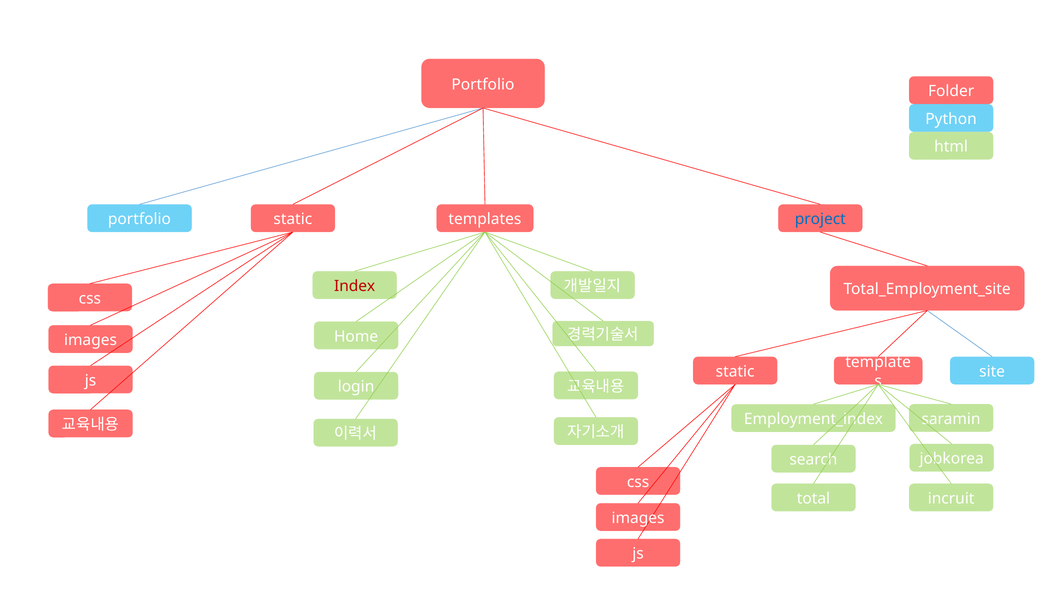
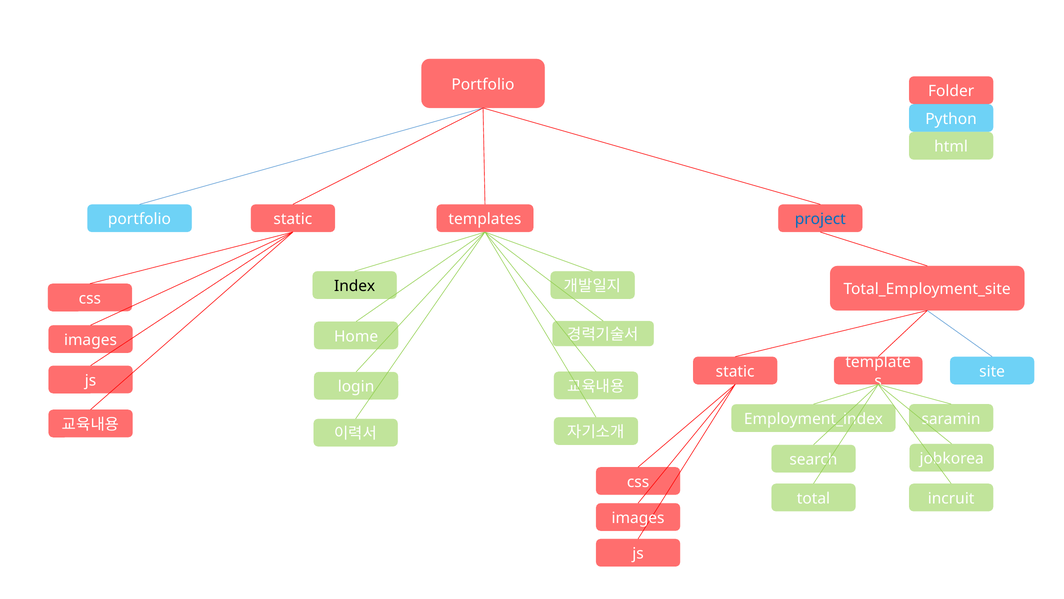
Index colour: red -> black (355, 286)
